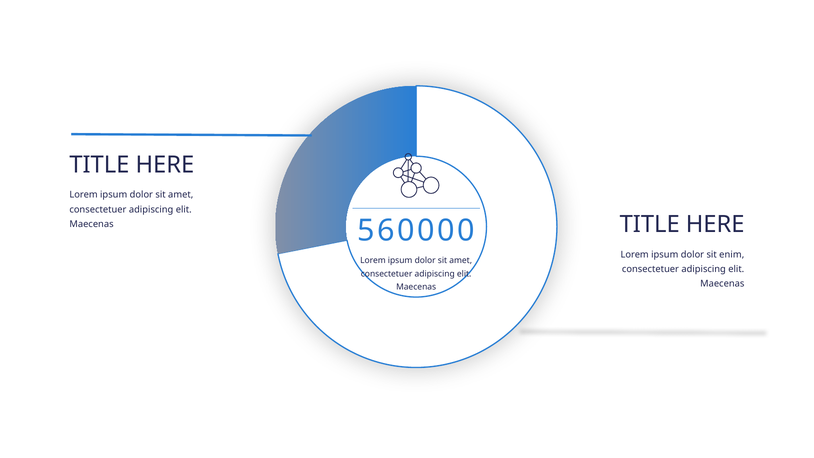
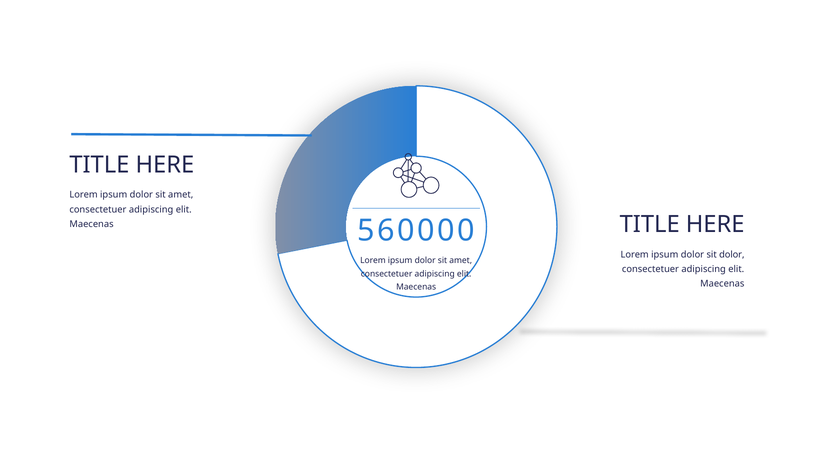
sit enim: enim -> dolor (732, 254)
